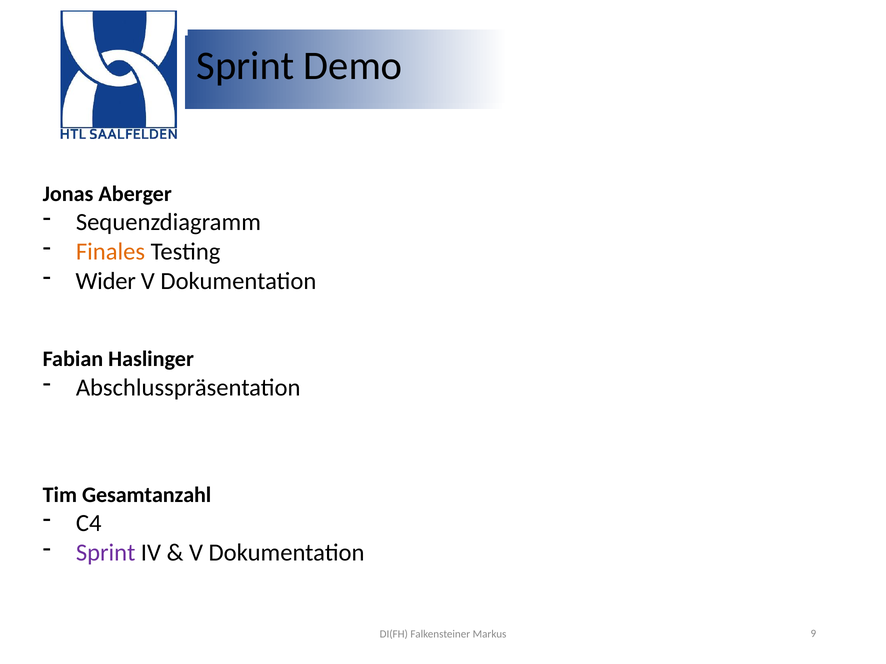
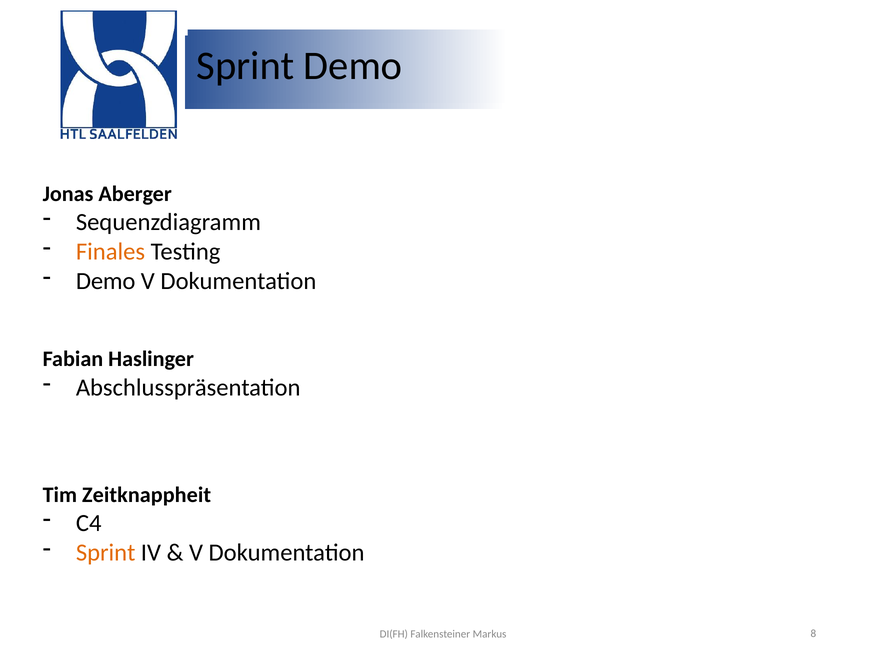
Wider: Wider -> Demo (106, 281)
Gesamtanzahl: Gesamtanzahl -> Zeitknappheit (147, 495)
Sprint colour: purple -> orange (106, 553)
9: 9 -> 8 (813, 634)
